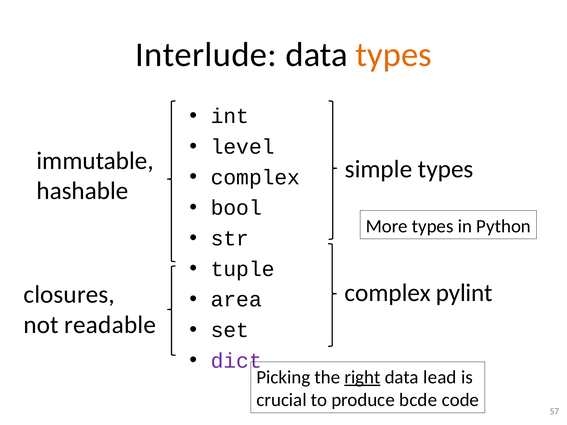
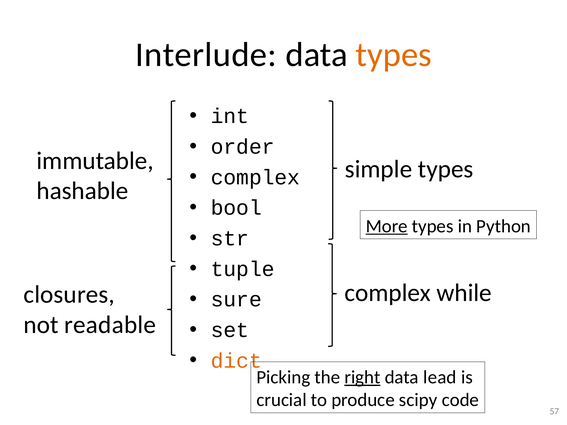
level: level -> order (243, 147)
More underline: none -> present (387, 226)
pylint: pylint -> while (464, 293)
area: area -> sure (236, 300)
dict colour: purple -> orange (236, 361)
bcde: bcde -> scipy (418, 400)
